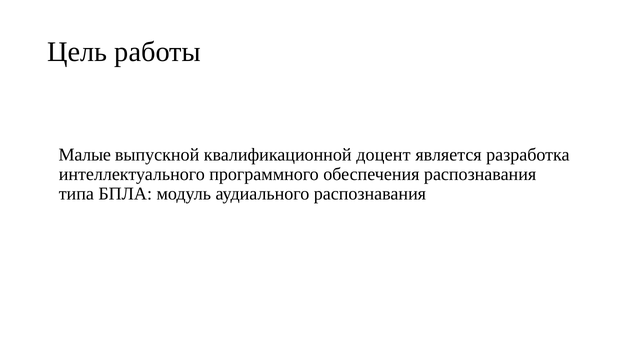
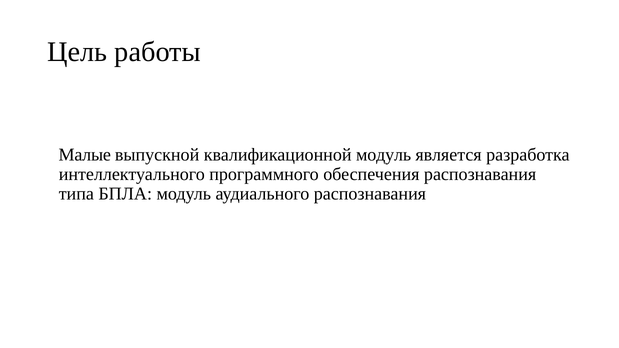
квалификационной доцент: доцент -> модуль (384, 155)
